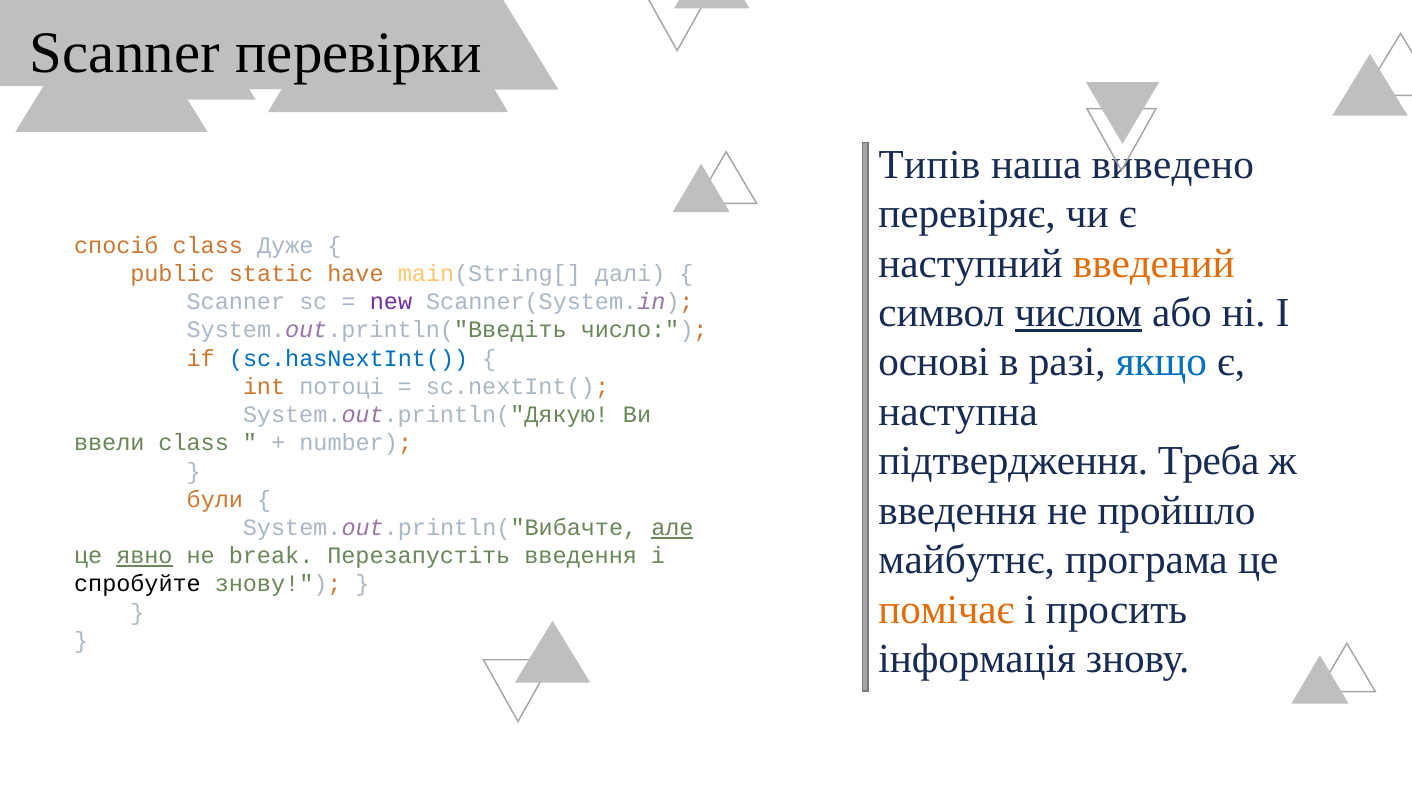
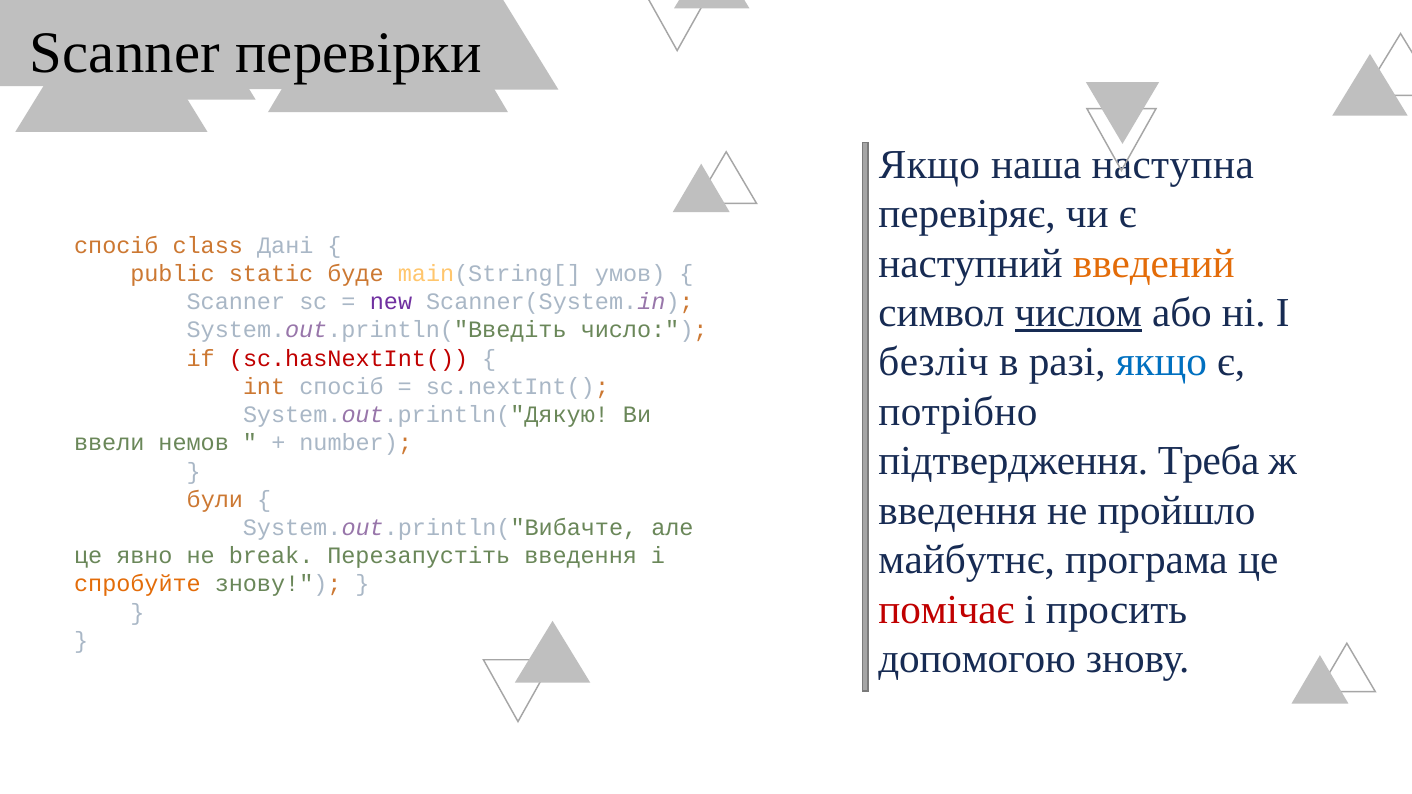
Типів: Типів -> Якщо (929, 165)
виведено: виведено -> наступна (1173, 165)
Дуже: Дуже -> Дані (285, 246)
have: have -> буде (356, 274)
далі: далі -> умов (630, 274)
основі: основі -> безліч (934, 362)
sc.hasNextInt( colour: blue -> red (349, 359)
int потоці: потоці -> спосіб (342, 387)
наступна: наступна -> потрібно (958, 412)
ввели class: class -> немов (194, 443)
але underline: present -> none (672, 528)
явно underline: present -> none (144, 556)
спробуйте colour: black -> orange (137, 584)
помічає colour: orange -> red (946, 610)
інформація: інформація -> допомогою (977, 659)
